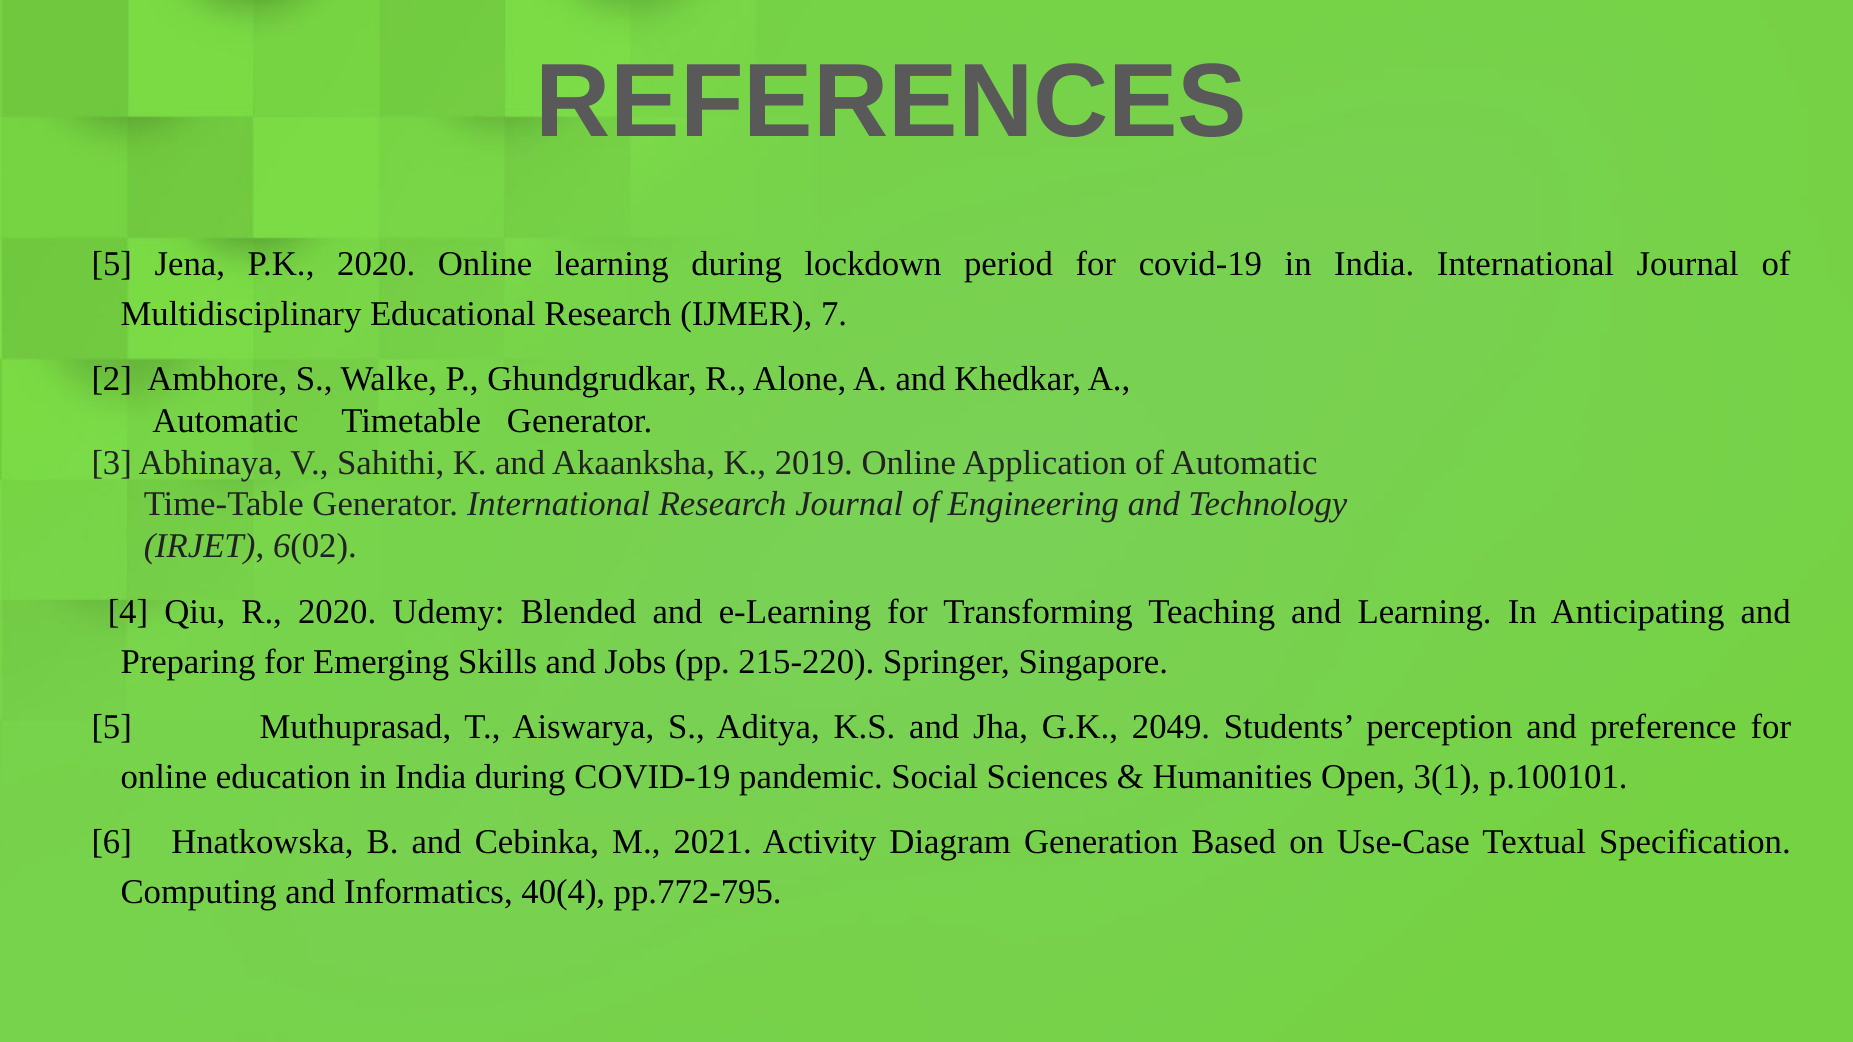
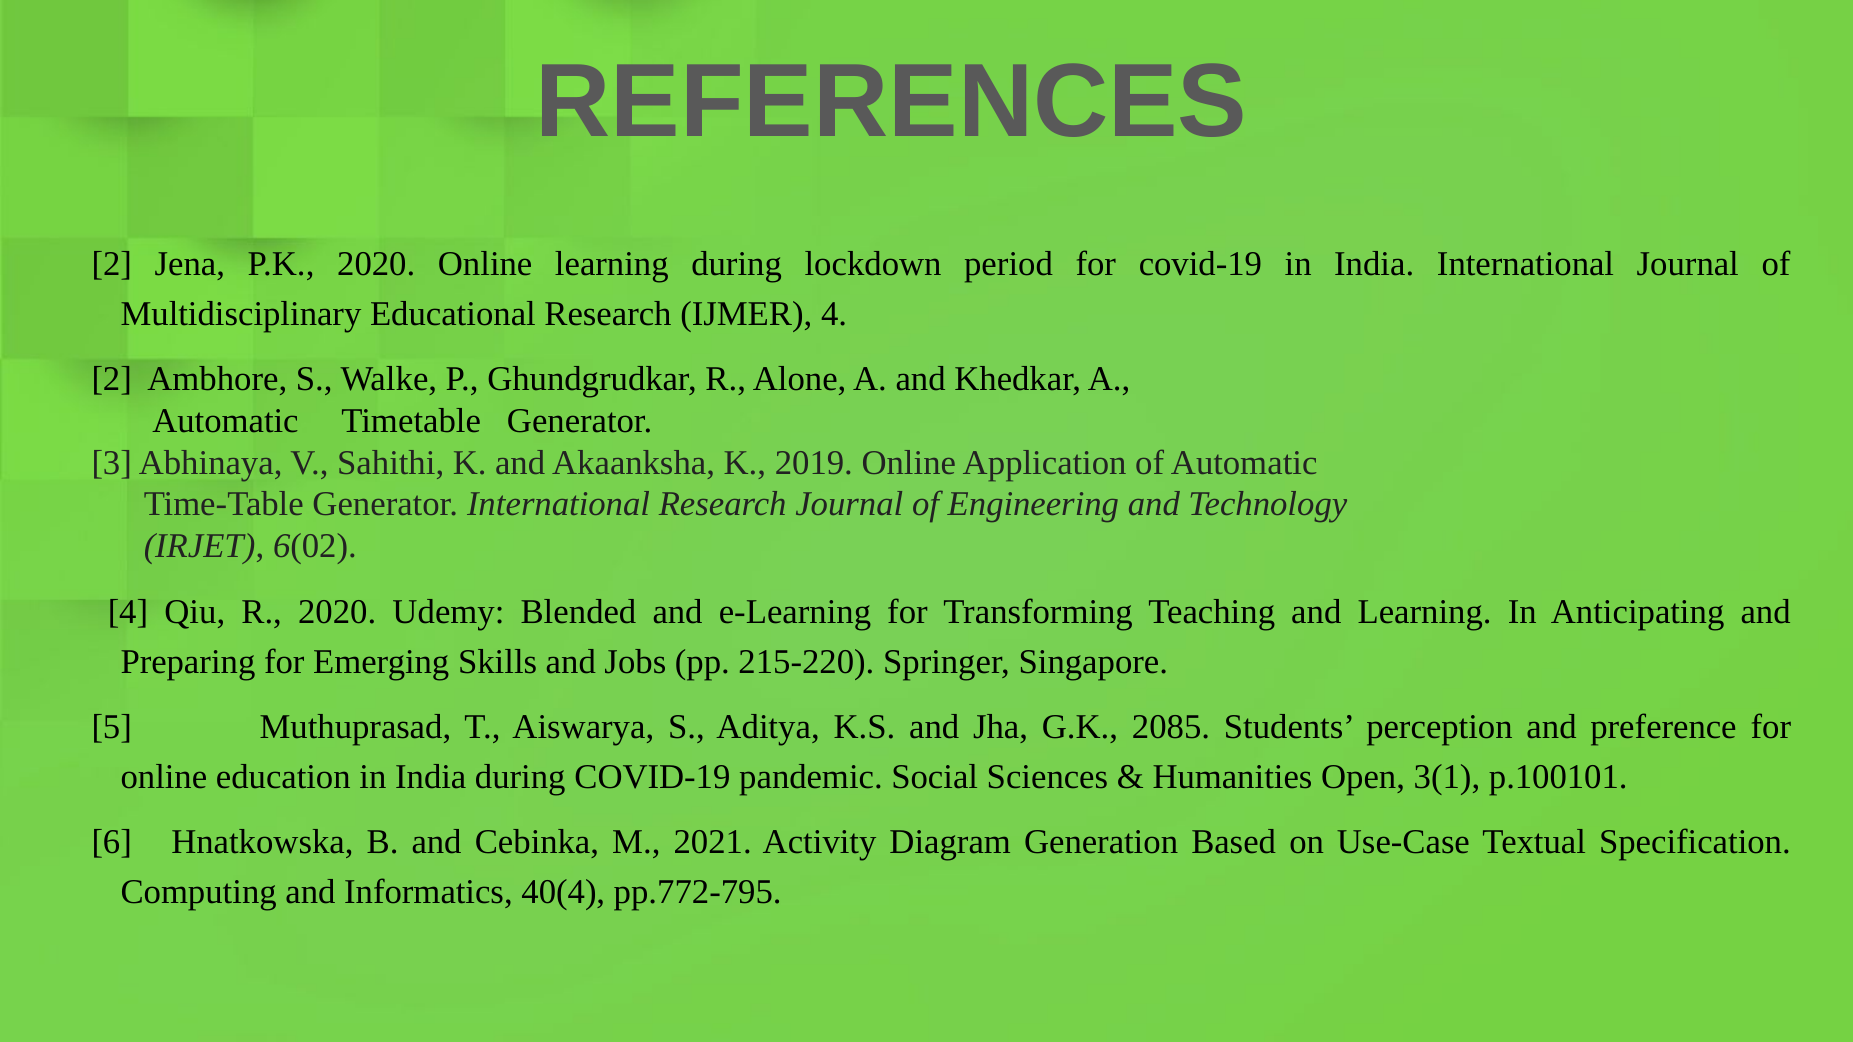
5: 5 -> 2 (112, 264)
IJMER 7: 7 -> 4 (834, 314)
2049: 2049 -> 2085 (1171, 727)
